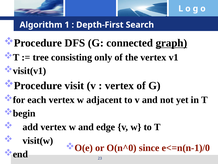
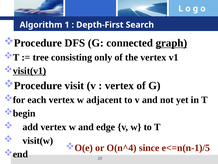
visit(v1 underline: none -> present (30, 71)
O(n^0: O(n^0 -> O(n^4 (122, 147)
e<=n(n-1)/0: e<=n(n-1)/0 -> e<=n(n-1)/5 (186, 147)
